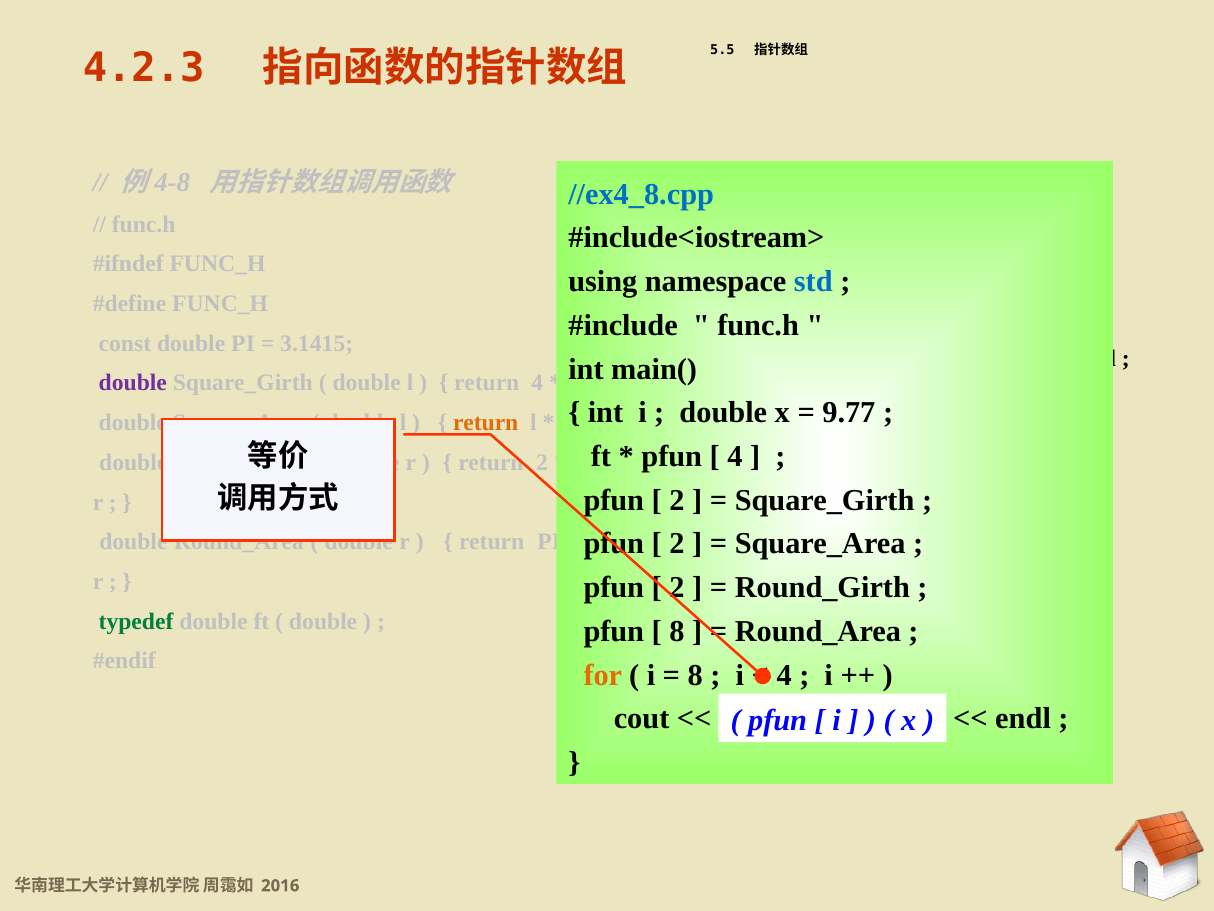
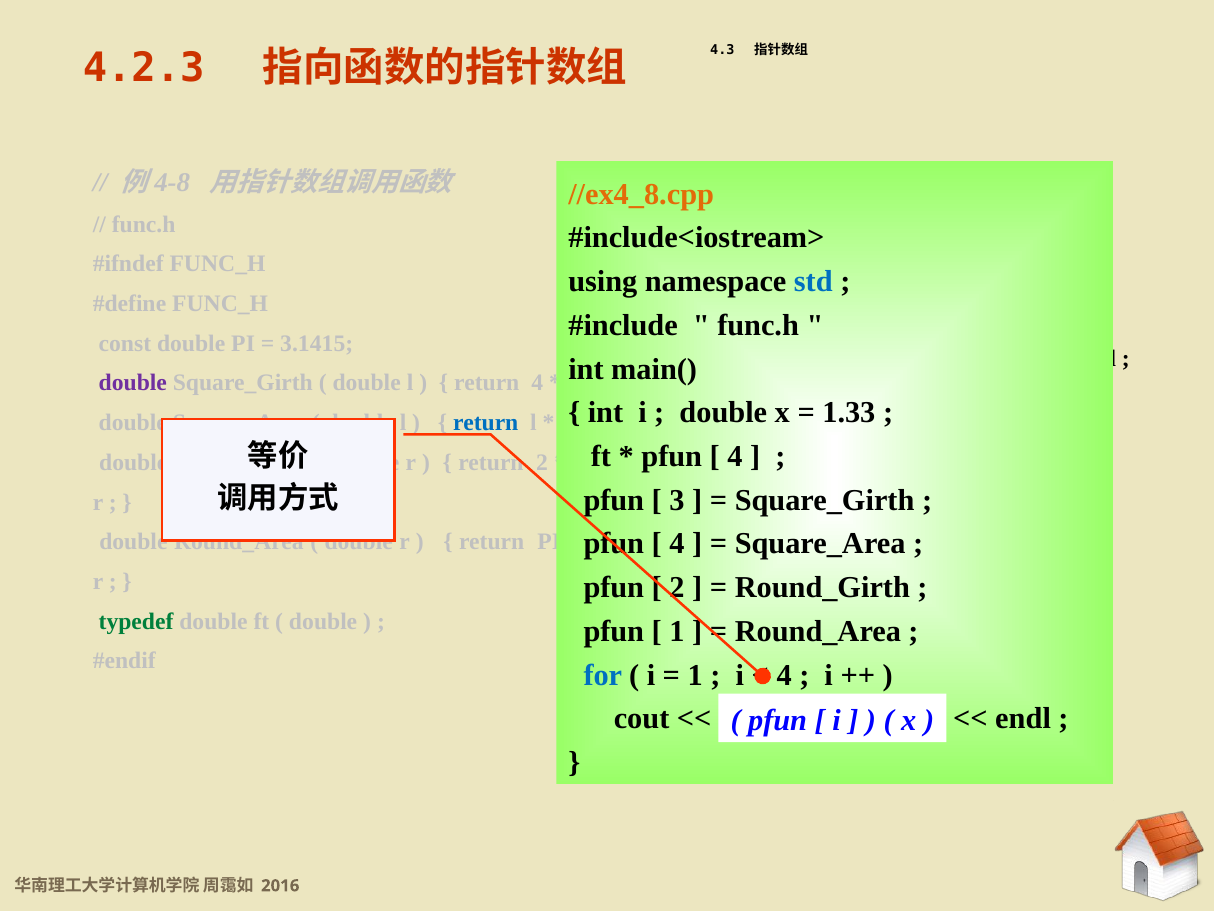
5.5: 5.5 -> 4.3 (722, 50)
//ex4_8.cpp colour: blue -> orange (641, 194)
9.77: 9.77 -> 1.33 (849, 413)
return colour: orange -> blue (486, 423)
2: 2 -> 3 (677, 500)
2: 2 -> 4 (677, 544)
8: 8 -> 1 (677, 631)
for colour: orange -> blue (603, 675)
8: 8 -> 1 (695, 675)
